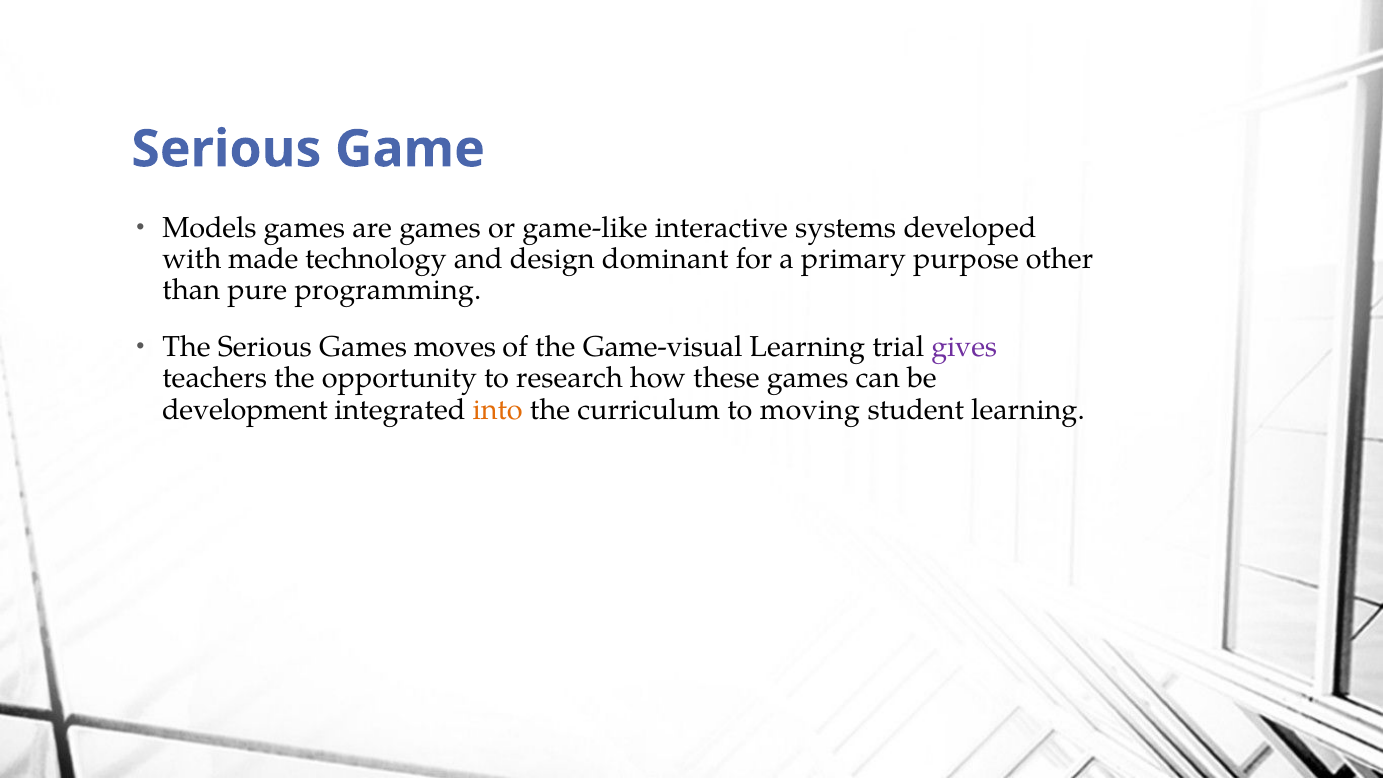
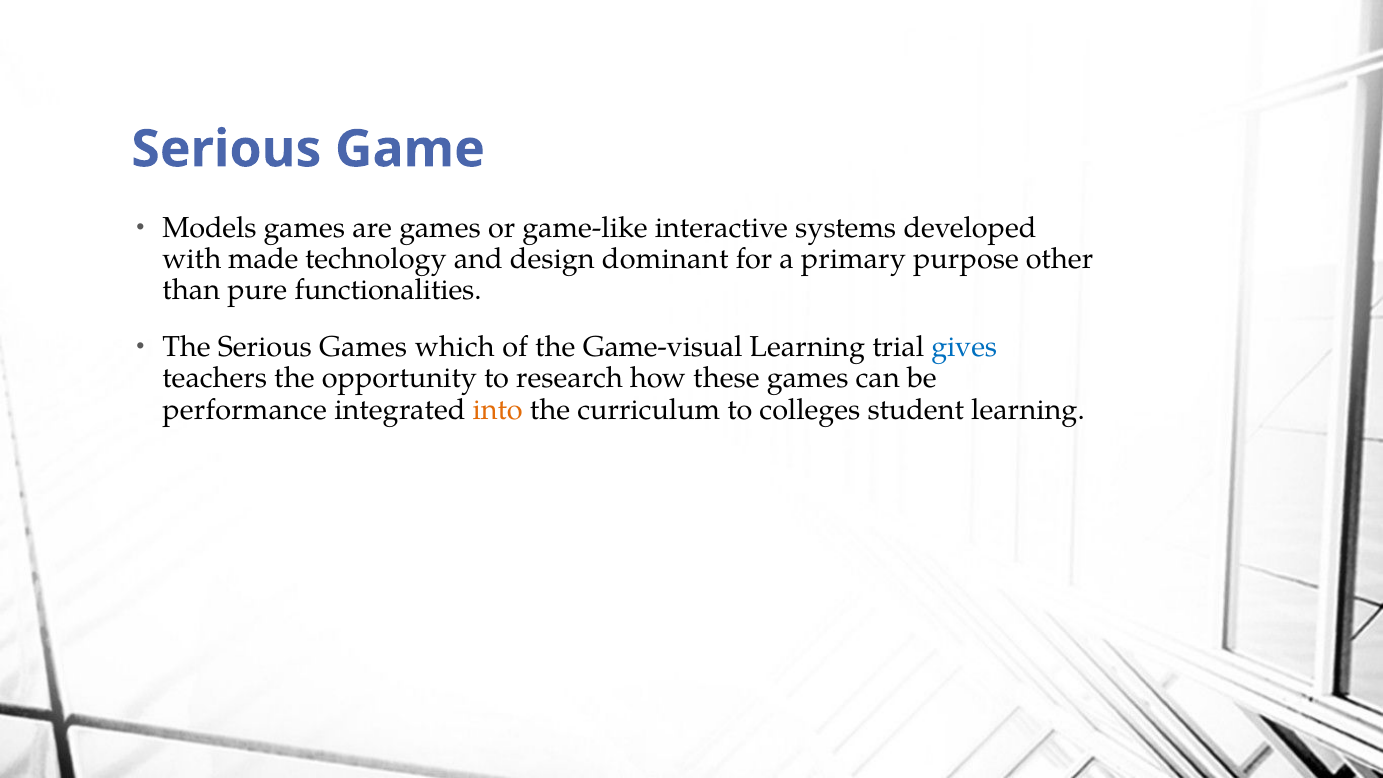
programming: programming -> functionalities (388, 290)
moves: moves -> which (455, 347)
gives colour: purple -> blue (964, 347)
development: development -> performance (245, 410)
moving: moving -> colleges (810, 410)
